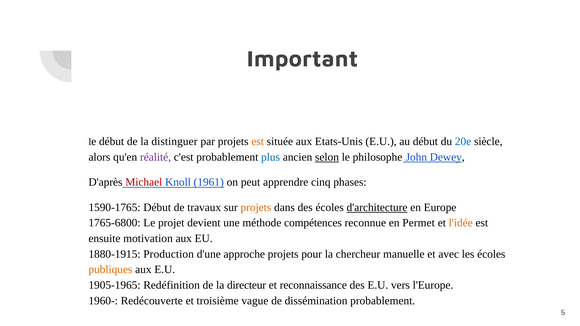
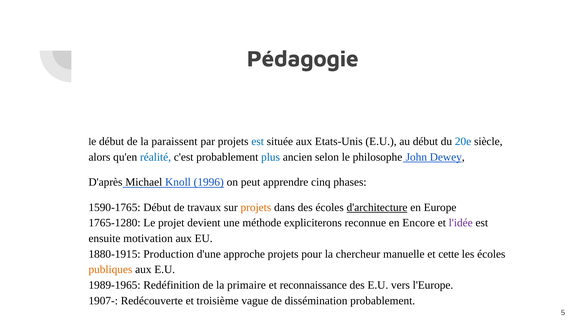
Important: Important -> Pédagogie (303, 59)
distinguer: distinguer -> paraissent (174, 142)
est colour: orange -> blue (258, 142)
réalité colour: purple -> blue (156, 157)
selon underline: present -> none (327, 157)
Michael colour: red -> black (144, 182)
1961: 1961 -> 1996 (209, 182)
1765-6800: 1765-6800 -> 1765-1280 (115, 223)
compétences: compétences -> expliciterons (313, 223)
Permet: Permet -> Encore (419, 223)
l'idée colour: orange -> purple (461, 223)
avec: avec -> cette (449, 254)
1905-1965: 1905-1965 -> 1989-1965 (115, 285)
directeur: directeur -> primaire (246, 285)
1960-: 1960- -> 1907- (103, 301)
